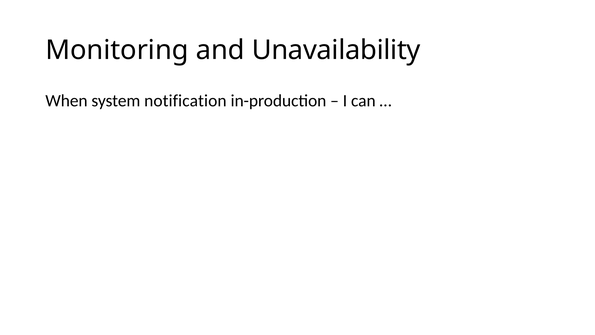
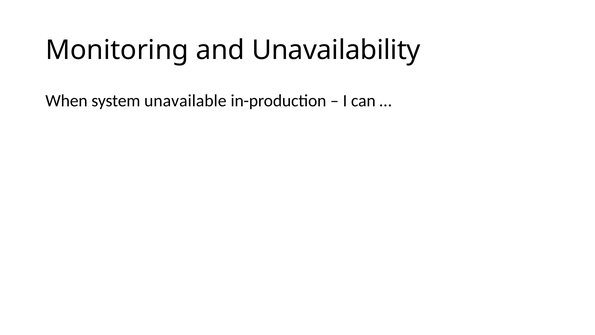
notification: notification -> unavailable (185, 101)
